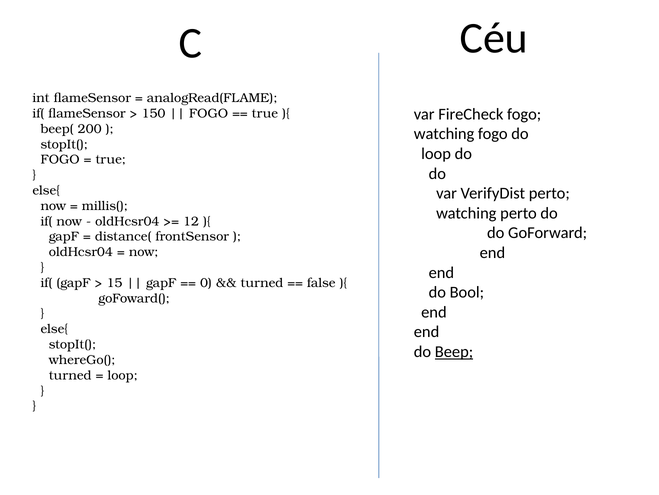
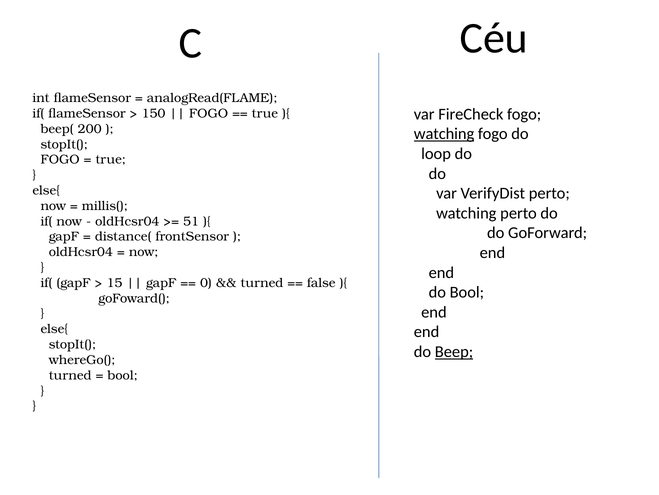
watching underline: none -> present (444, 134)
12: 12 -> 51 (191, 221)
loop: loop -> bool (123, 375)
